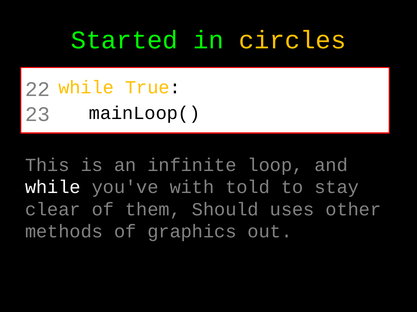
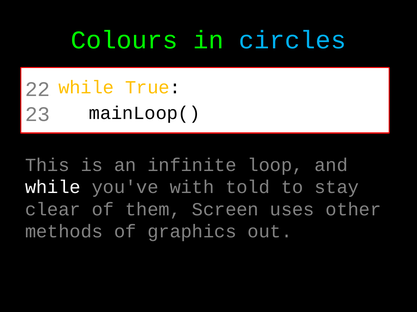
Started: Started -> Colours (124, 40)
circles colour: yellow -> light blue (293, 40)
Should: Should -> Screen (225, 210)
